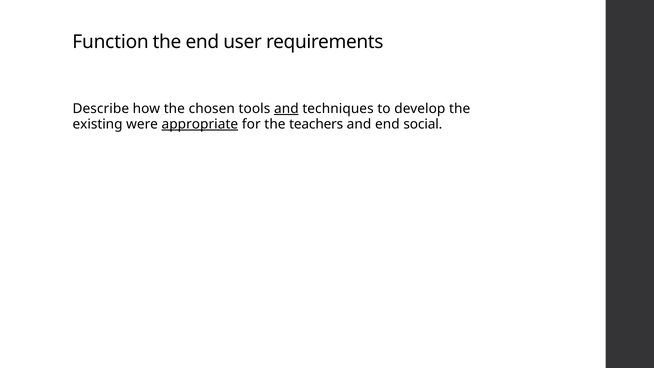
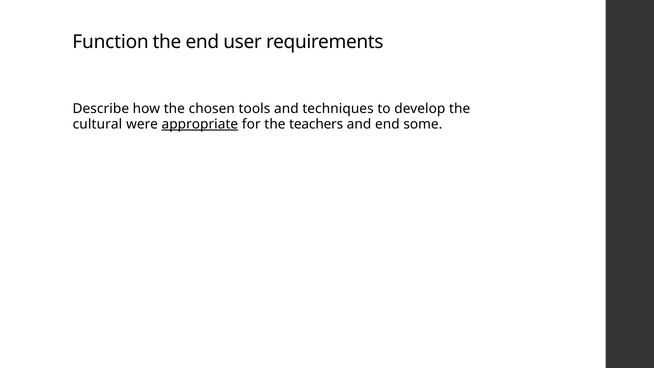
and underline: present -> none (286, 108)
existing: existing -> cultural (97, 124)
social: social -> some (423, 124)
